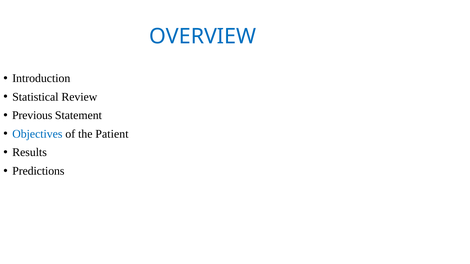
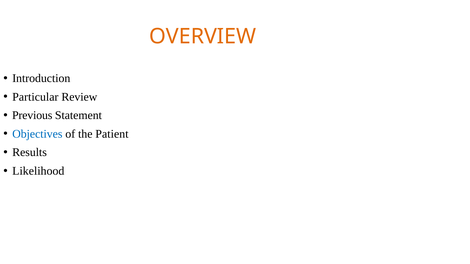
OVERVIEW colour: blue -> orange (203, 37)
Statistical: Statistical -> Particular (35, 97)
Predictions: Predictions -> Likelihood (38, 171)
